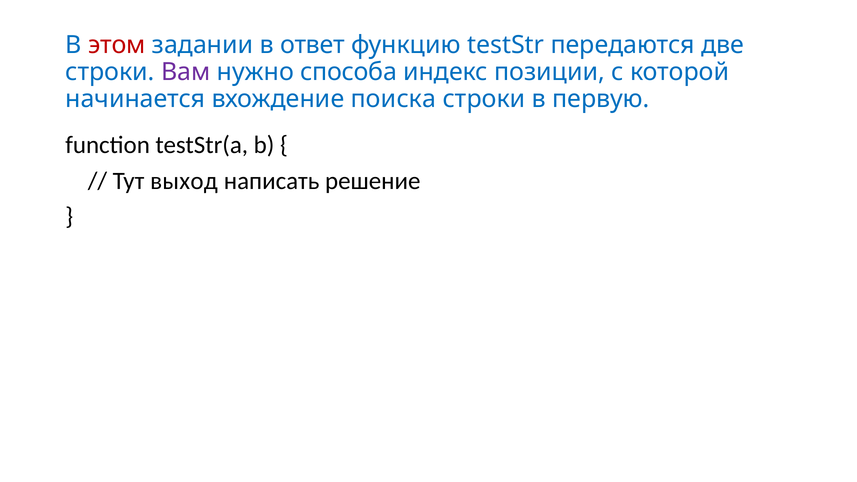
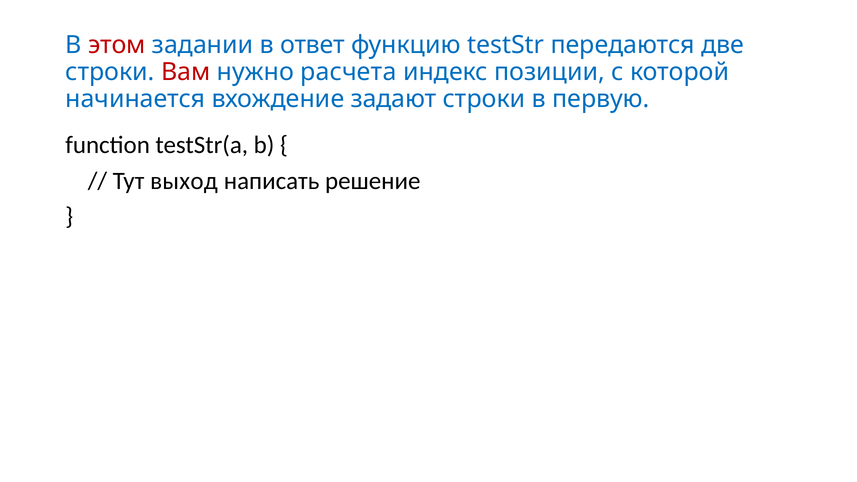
Вам colour: purple -> red (186, 72)
способа: способа -> расчета (348, 72)
поиска: поиска -> задают (394, 99)
